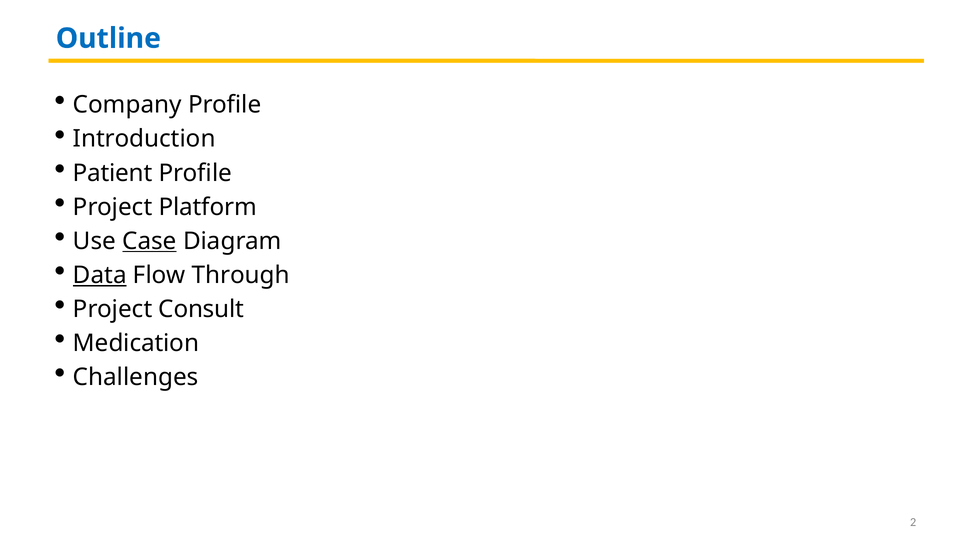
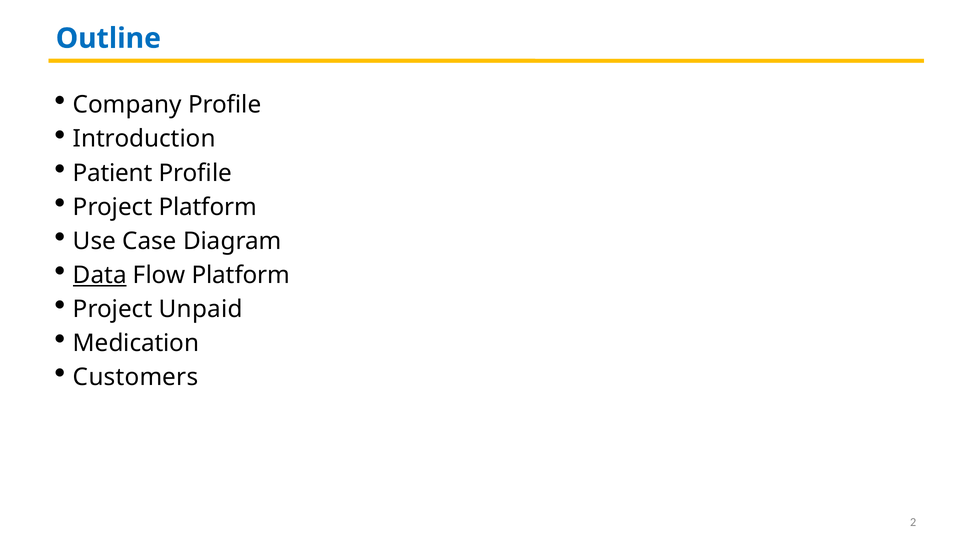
Case underline: present -> none (149, 241)
Flow Through: Through -> Platform (241, 275)
Consult: Consult -> Unpaid (201, 309)
Challenges: Challenges -> Customers (136, 377)
